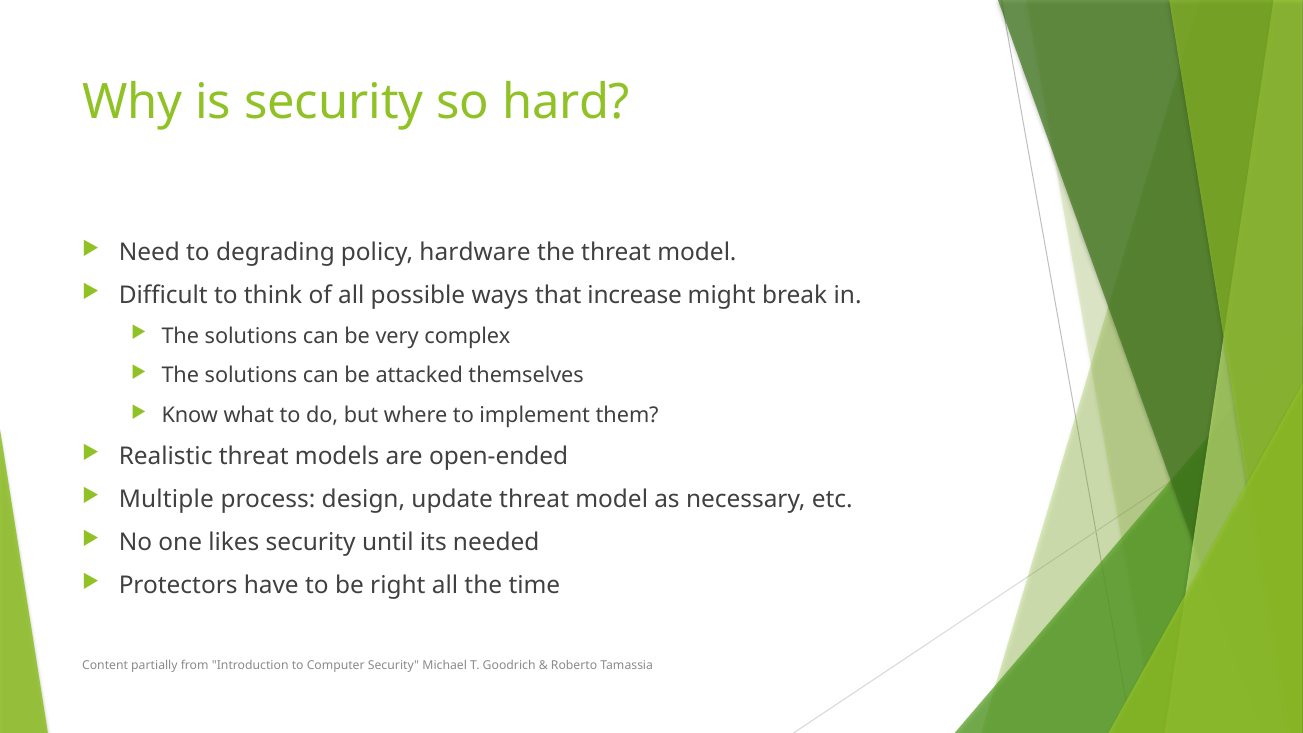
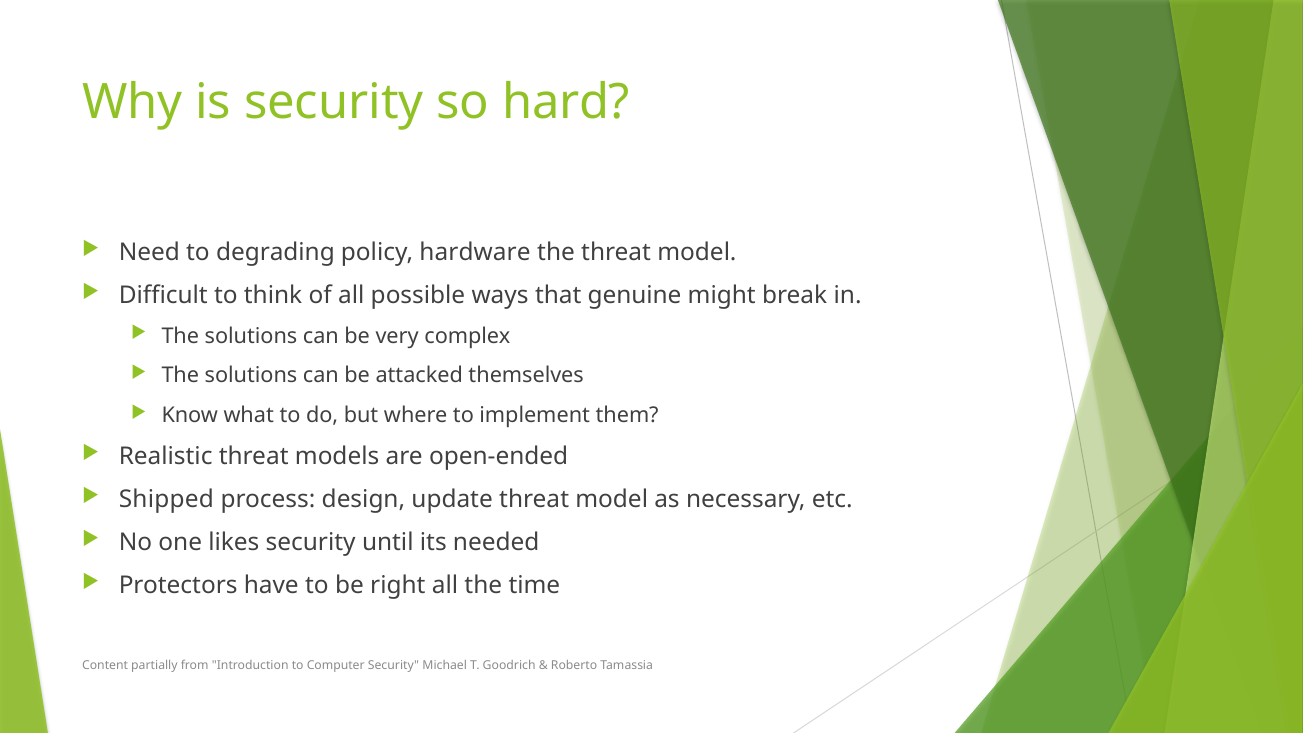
increase: increase -> genuine (635, 295)
Multiple: Multiple -> Shipped (166, 500)
